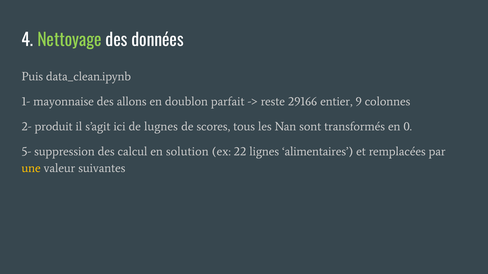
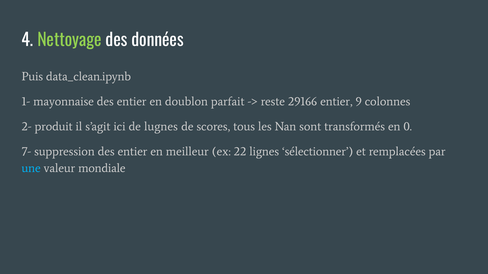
allons: allons -> entier (132, 102)
5-: 5- -> 7- (26, 152)
suppression des calcul: calcul -> entier (133, 152)
solution: solution -> meilleur (187, 152)
alimentaires: alimentaires -> sélectionner (318, 152)
une colour: yellow -> light blue (31, 168)
suivantes: suivantes -> mondiale (102, 168)
